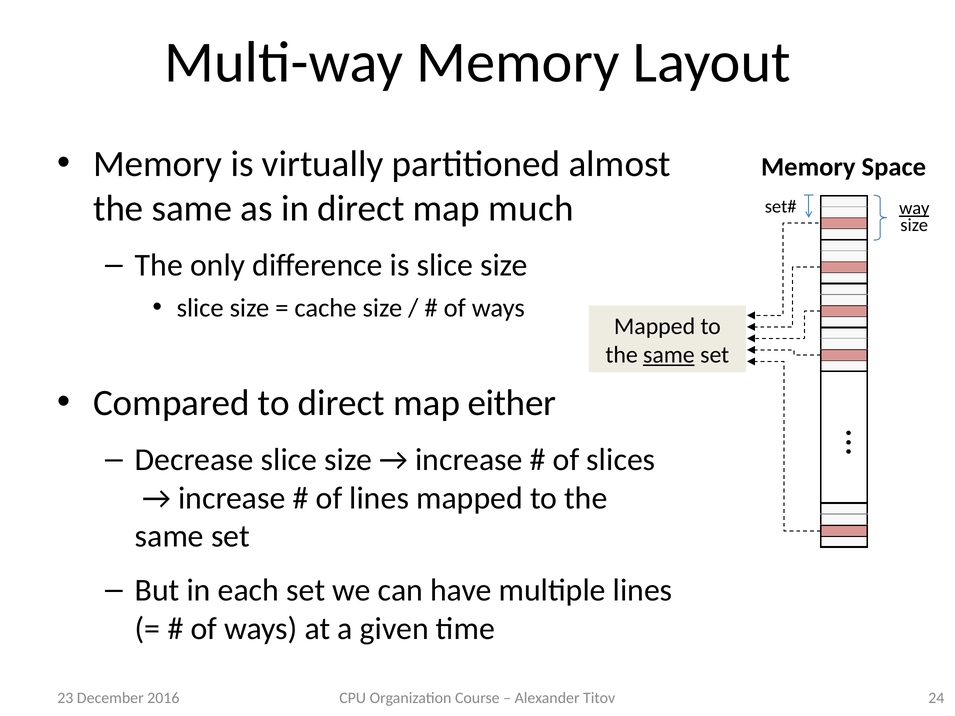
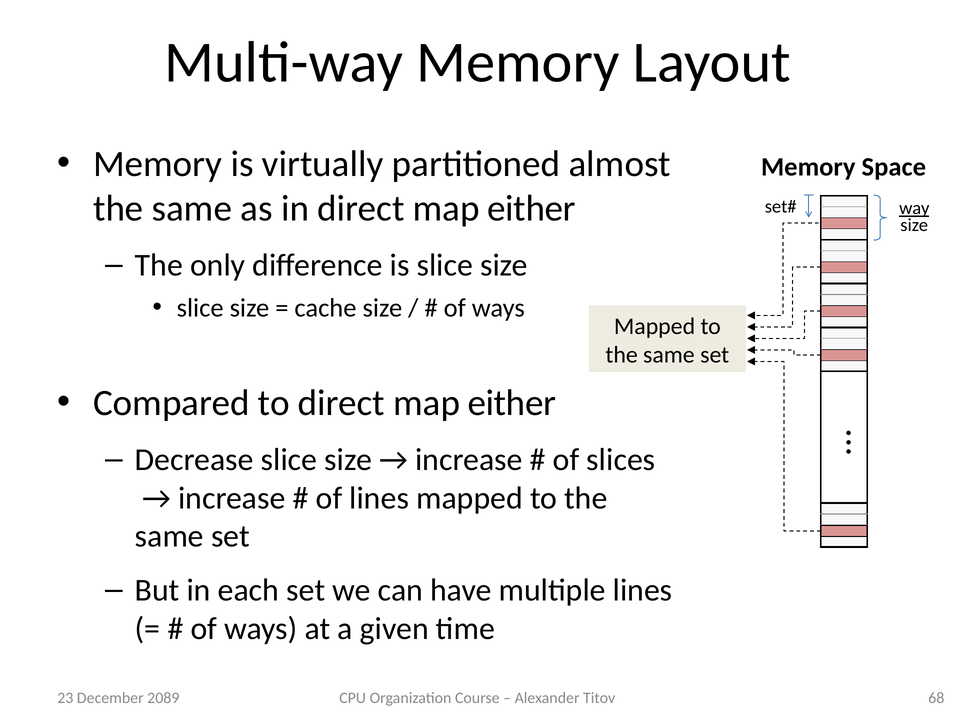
in direct map much: much -> either (531, 208)
same underline: present -> none (669, 355)
2016: 2016 -> 2089 (163, 698)
24: 24 -> 68 (936, 698)
